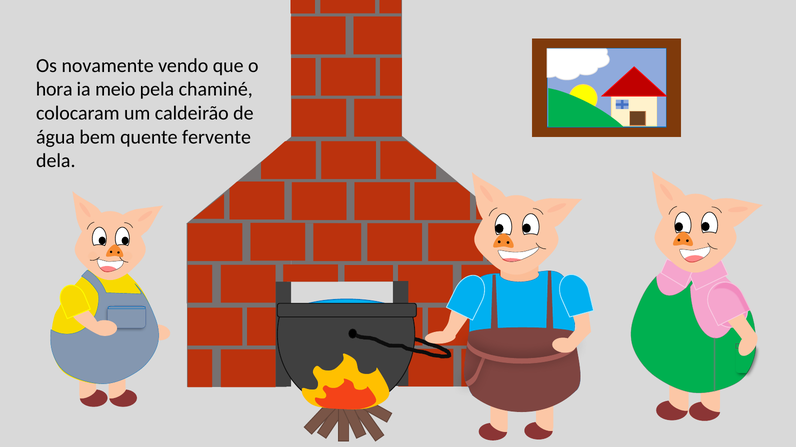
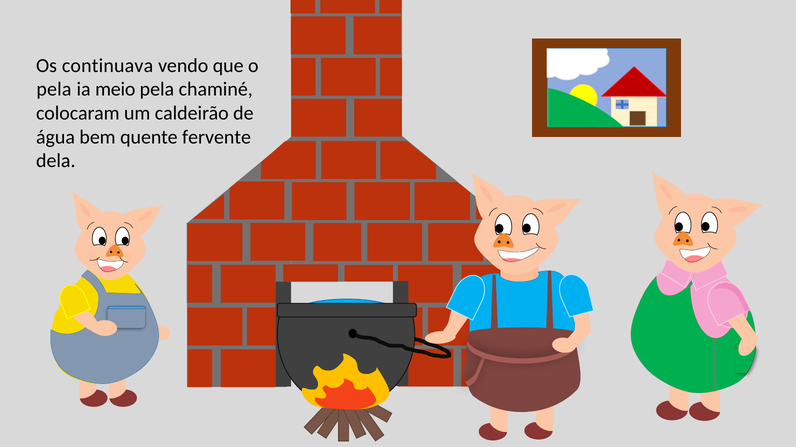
novamente: novamente -> continuava (108, 66)
hora: hora -> pela (54, 89)
